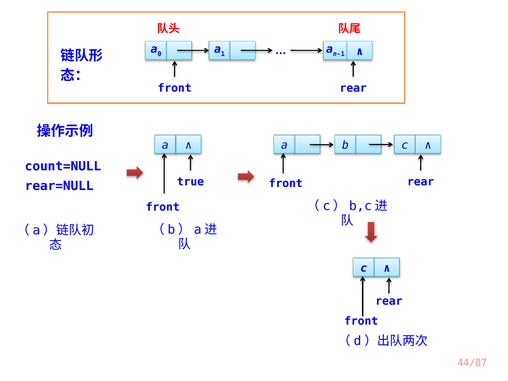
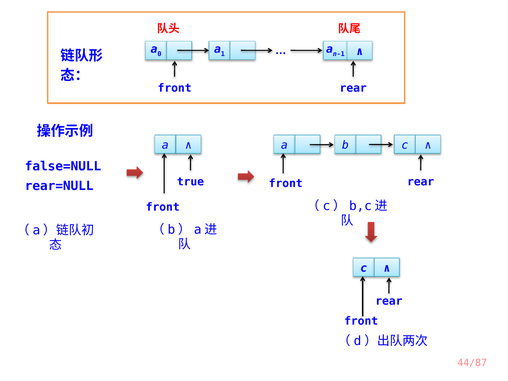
count=NULL: count=NULL -> false=NULL (63, 166)
